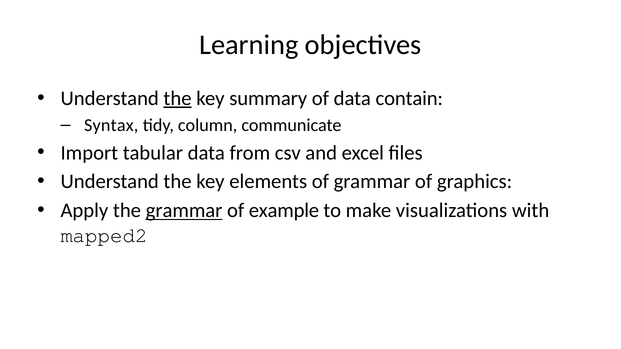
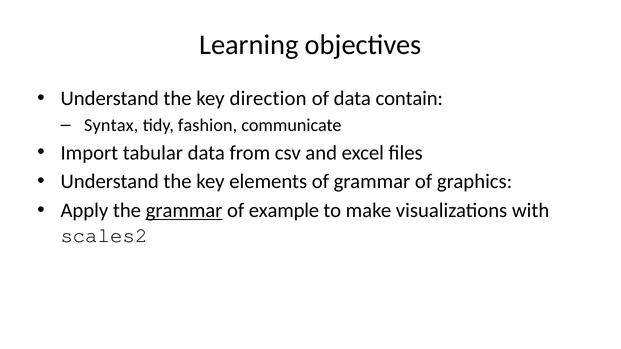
the underline: present -> none (178, 98)
summary: summary -> direction (268, 98)
column: column -> fashion (208, 125)
mapped2: mapped2 -> scales2 (104, 236)
